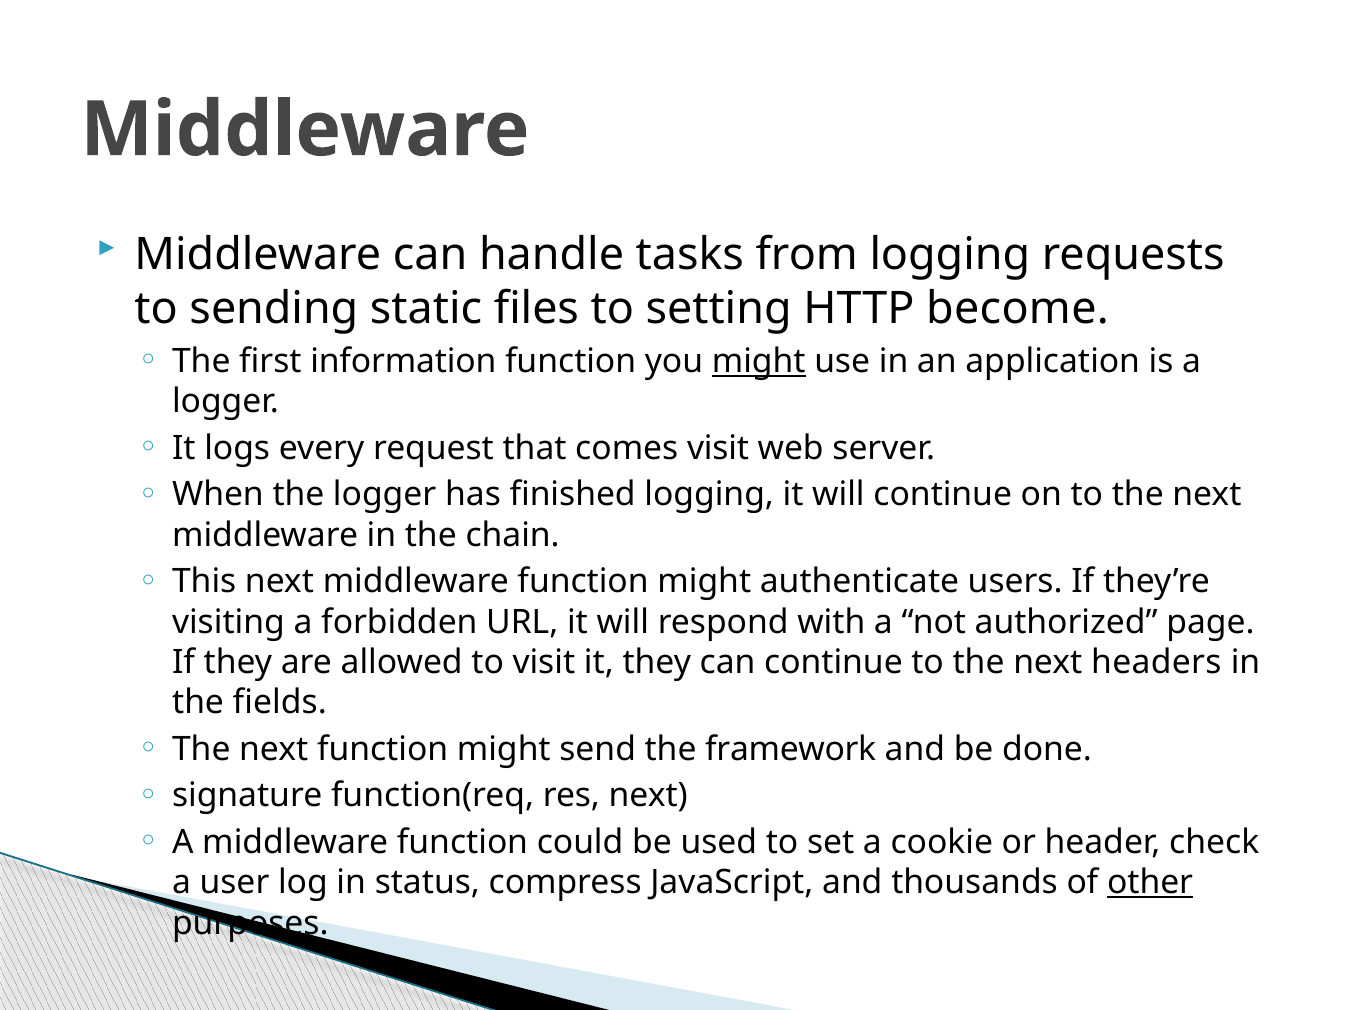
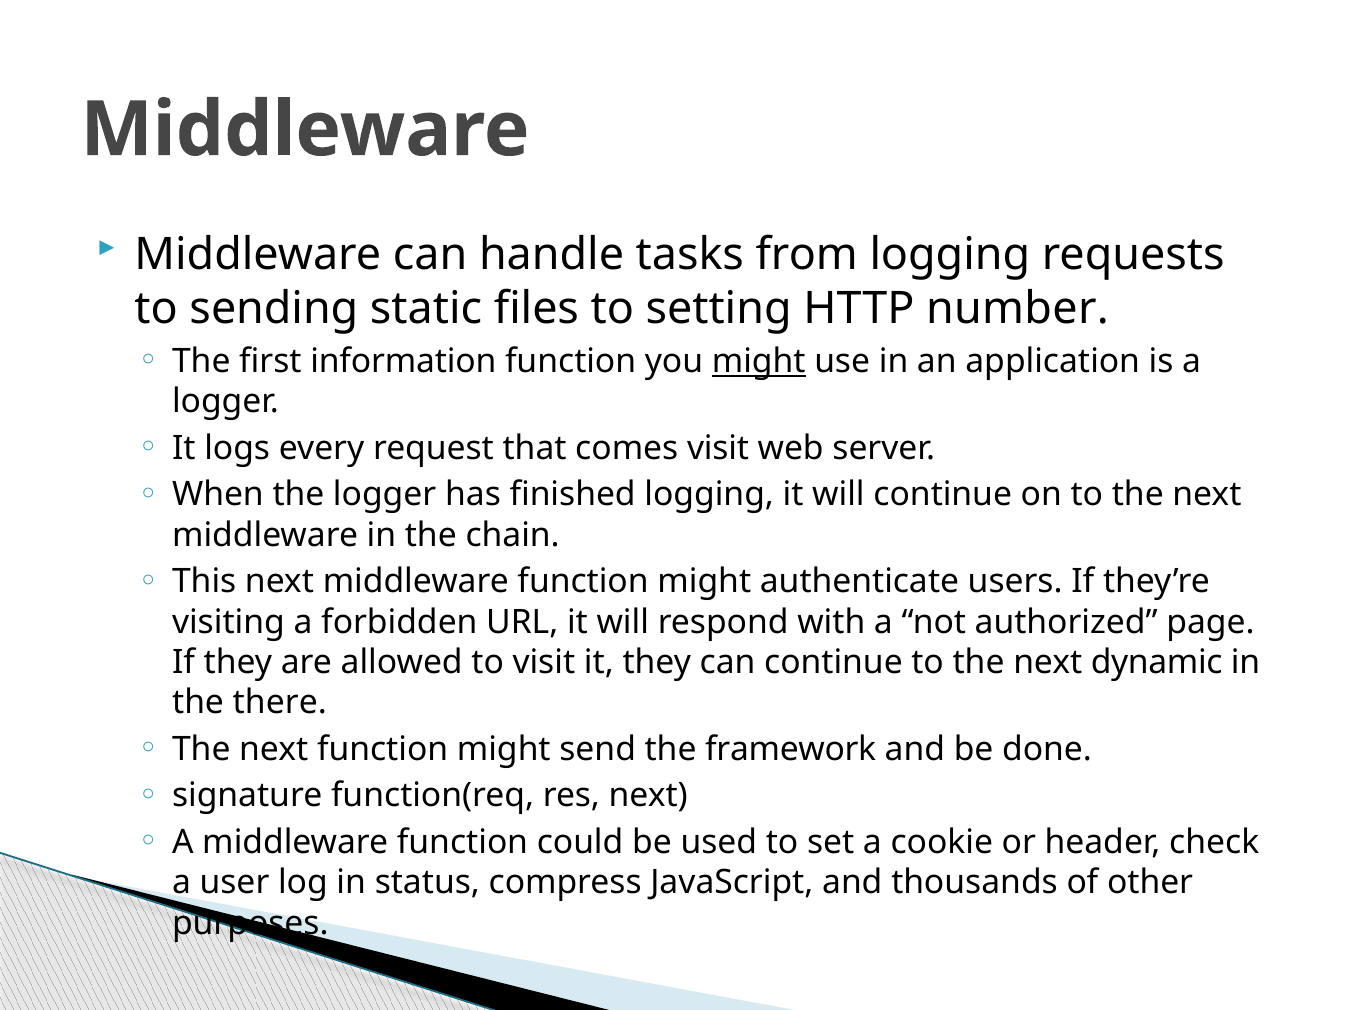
become: become -> number (1018, 309)
headers: headers -> dynamic (1157, 662)
fields: fields -> there (280, 702)
other underline: present -> none (1150, 882)
